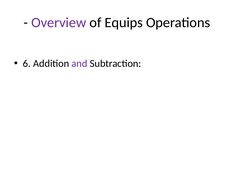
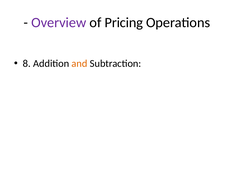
Equips: Equips -> Pricing (124, 23)
6: 6 -> 8 (27, 64)
and colour: purple -> orange (79, 64)
